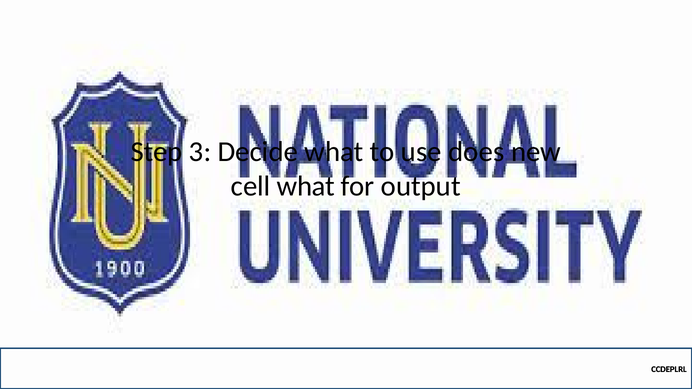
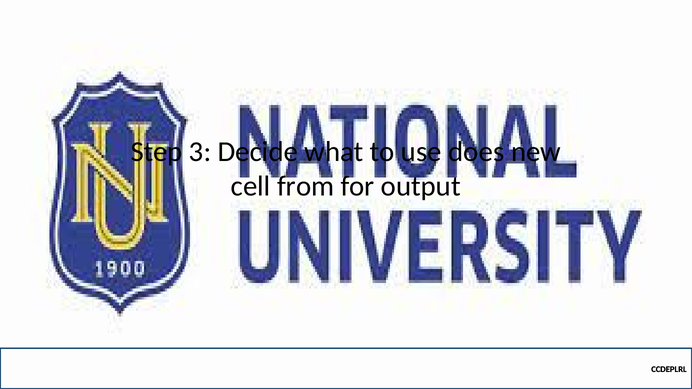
cell what: what -> from (306, 186)
